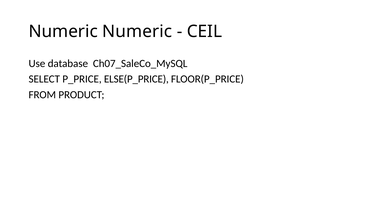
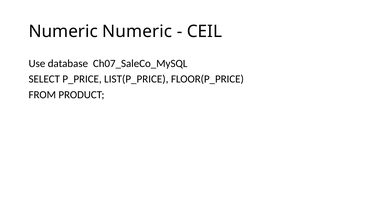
ELSE(P_PRICE: ELSE(P_PRICE -> LIST(P_PRICE (136, 79)
